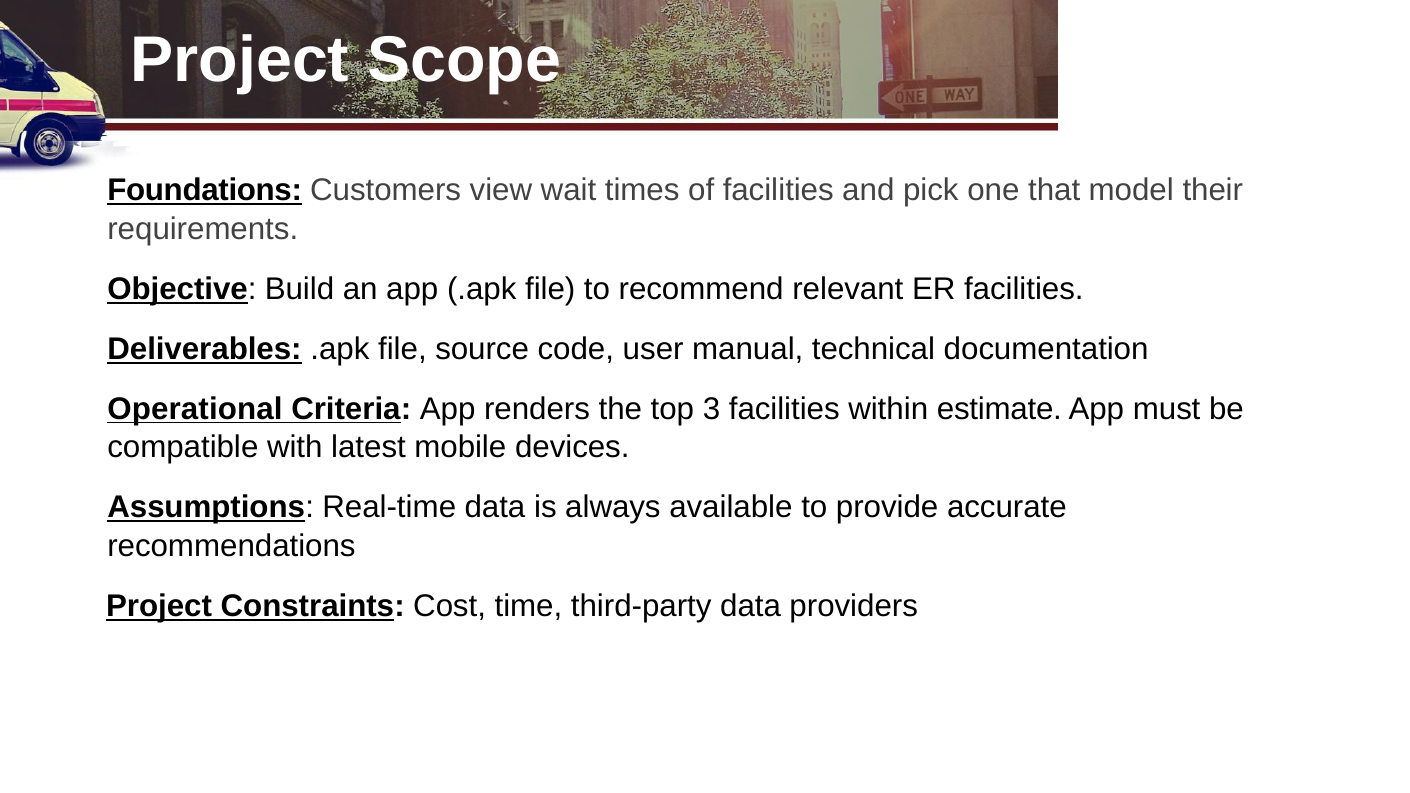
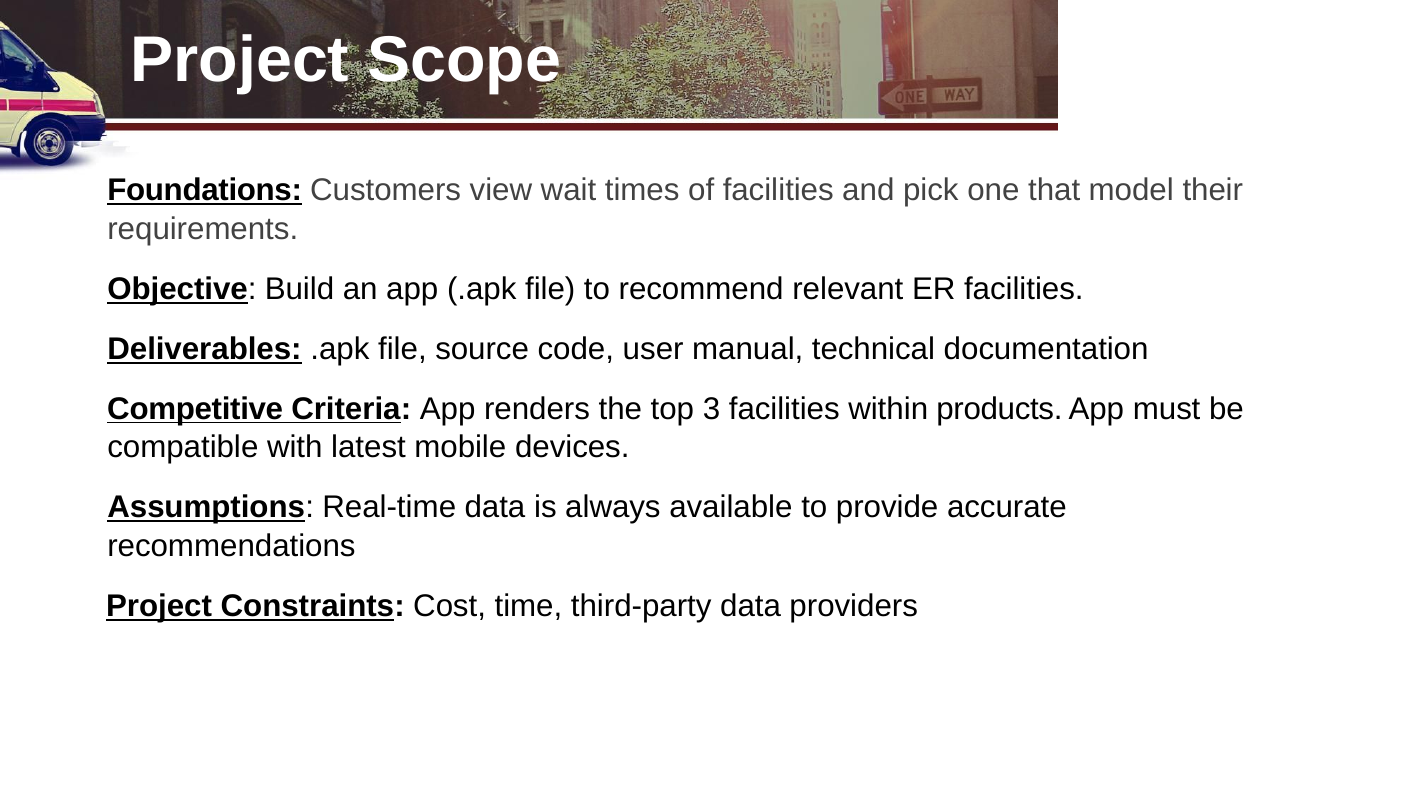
Operational: Operational -> Competitive (195, 409)
estimate: estimate -> products (999, 409)
